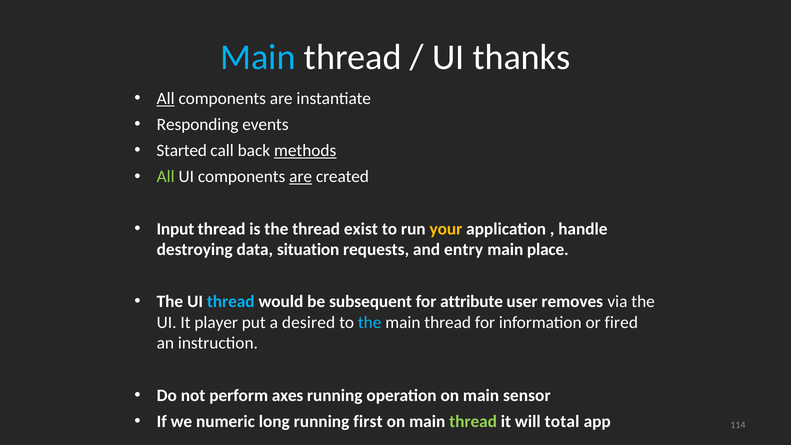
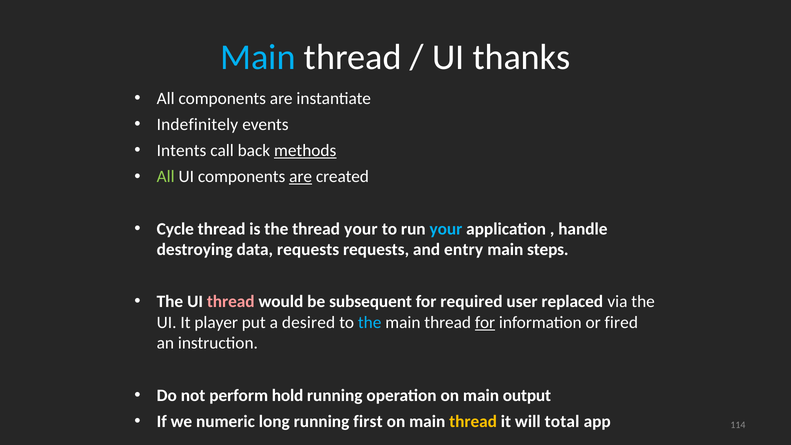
All underline: present -> none (166, 99)
Responding: Responding -> Indefinitely (197, 125)
Started: Started -> Intents (182, 151)
Input: Input -> Cycle (175, 229)
thread exist: exist -> your (361, 229)
your colour: yellow -> light blue (446, 229)
data situation: situation -> requests (308, 250)
place: place -> steps (548, 250)
thread colour: light blue -> pink (231, 302)
attribute: attribute -> required (471, 302)
removes: removes -> replaced (572, 302)
for underline: none -> present (485, 322)
axes: axes -> hold (288, 395)
sensor: sensor -> output (527, 395)
thread colour: light green -> yellow (473, 421)
